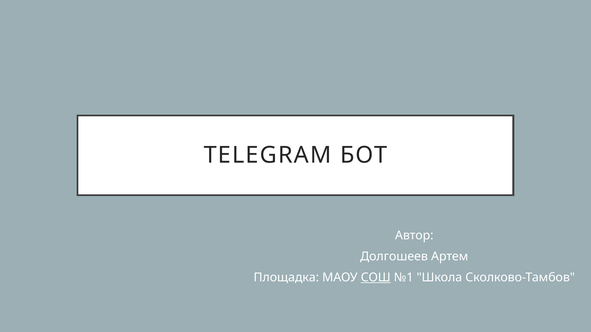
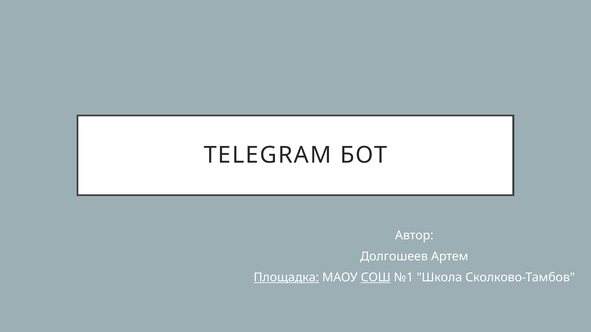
Площадка underline: none -> present (286, 278)
